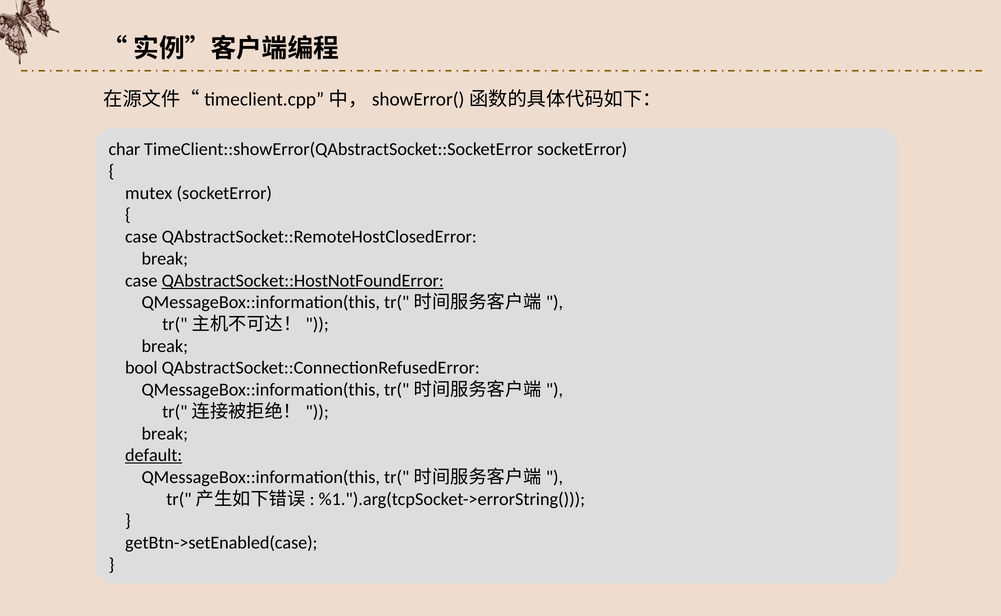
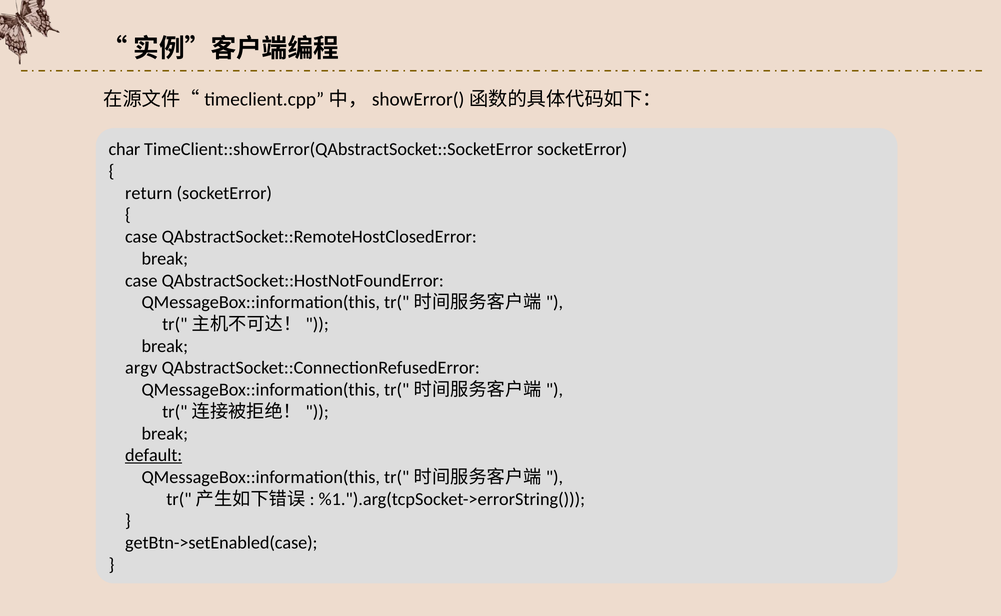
mutex: mutex -> return (149, 193)
QAbstractSocket::HostNotFoundError underline: present -> none (303, 280)
bool: bool -> argv (141, 368)
